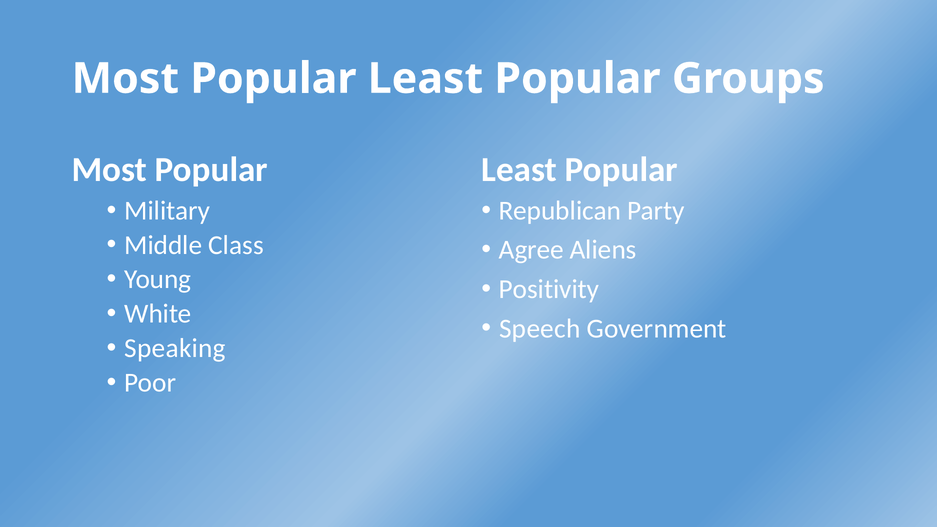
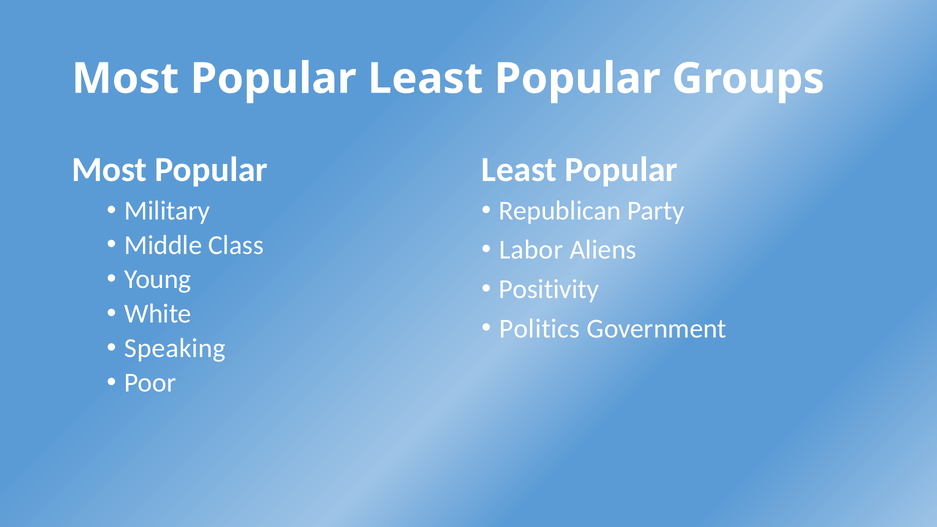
Agree: Agree -> Labor (531, 250)
Speech: Speech -> Politics (540, 329)
